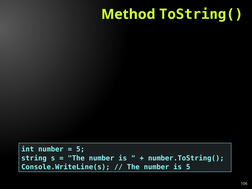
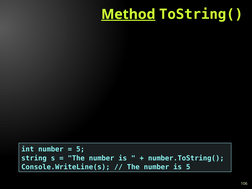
Method underline: none -> present (128, 14)
